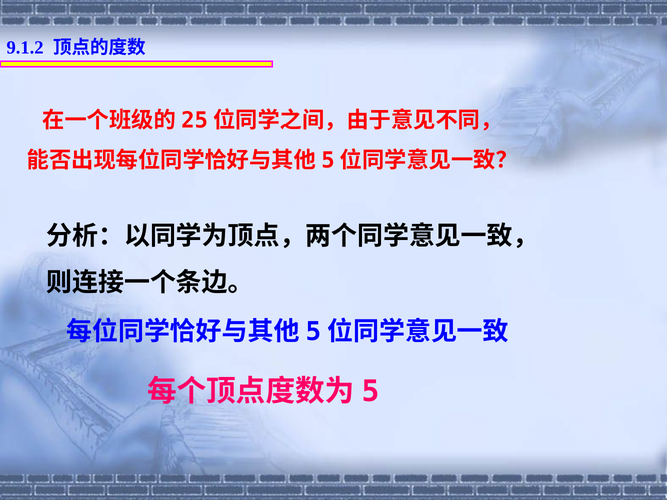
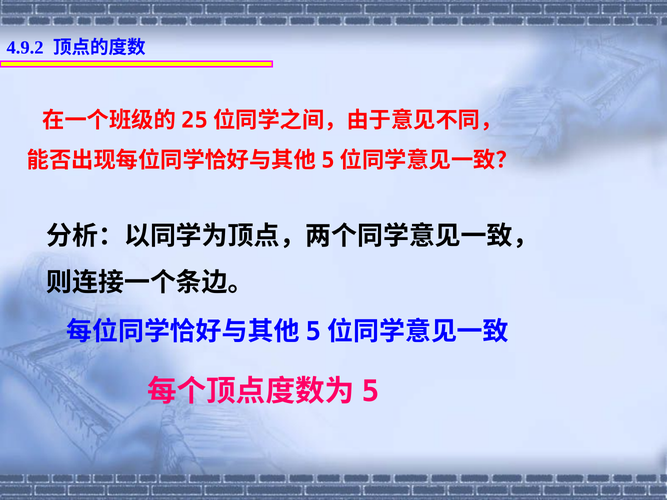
9.1.2: 9.1.2 -> 4.9.2 (25, 48)
